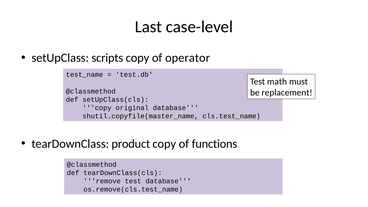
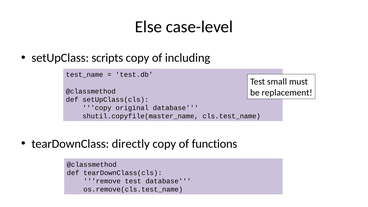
Last: Last -> Else (148, 27)
operator: operator -> including (188, 58)
math: math -> small (277, 82)
product: product -> directly (131, 144)
